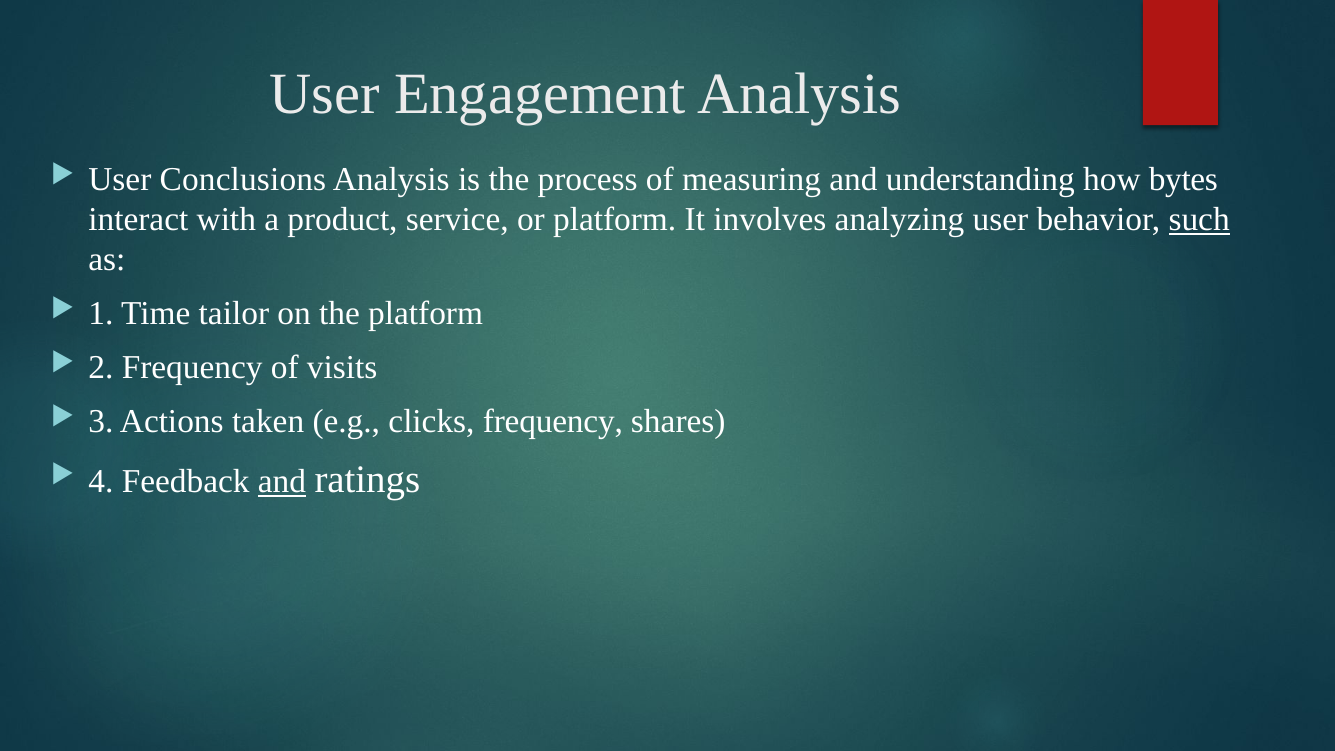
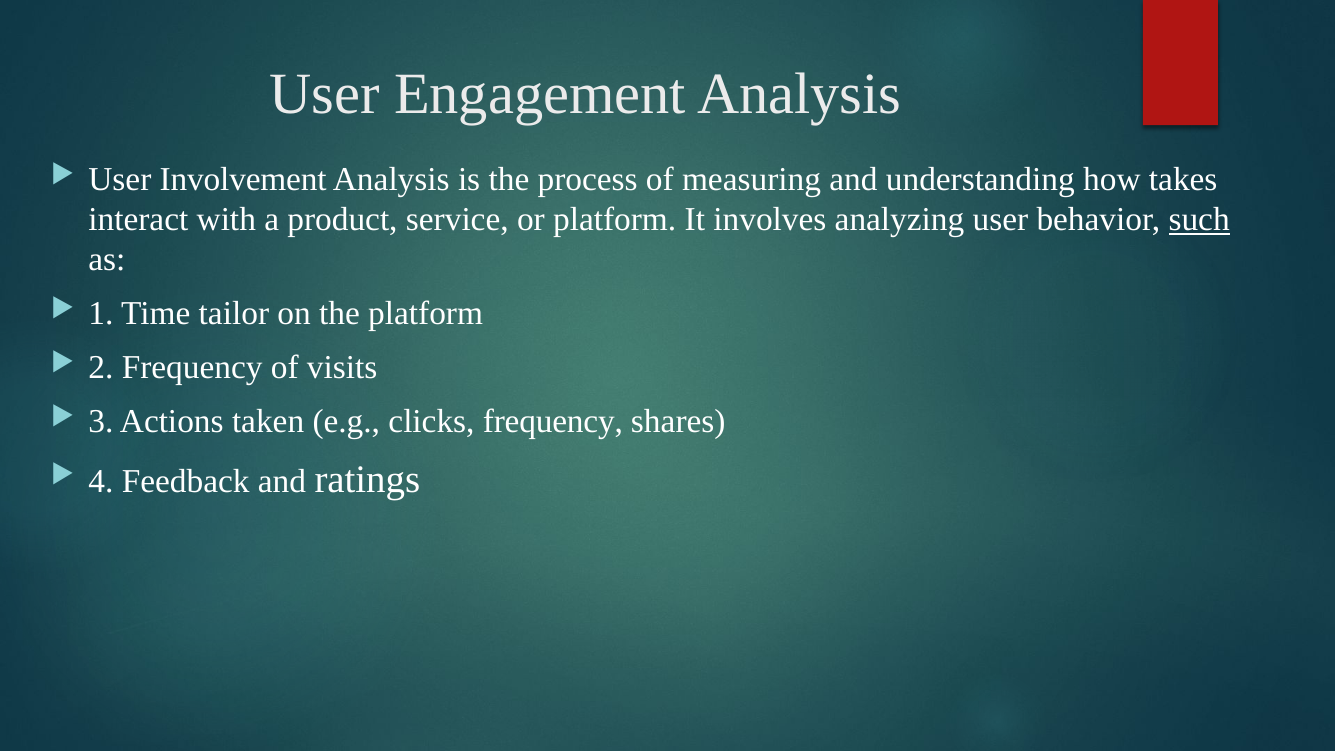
Conclusions: Conclusions -> Involvement (243, 180)
bytes: bytes -> takes (1183, 180)
and underline: present -> none (282, 481)
